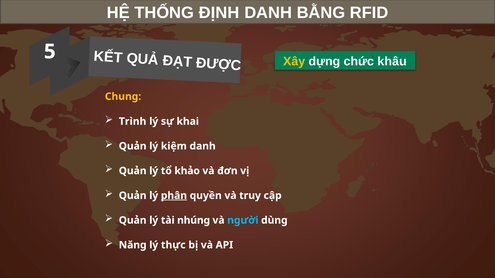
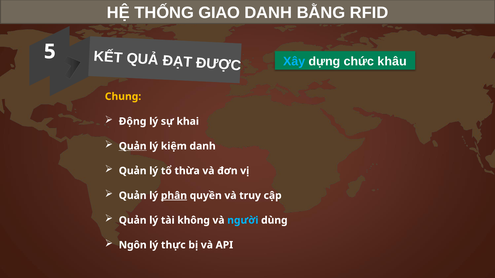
ĐỊNH: ĐỊNH -> GIAO (219, 13)
Xây colour: yellow -> light blue (294, 61)
Trình: Trình -> Động (133, 122)
Quản underline: none -> present (133, 146)
khảo: khảo -> thừa (187, 171)
nhúng: nhúng -> không (194, 221)
Năng: Năng -> Ngôn (133, 245)
